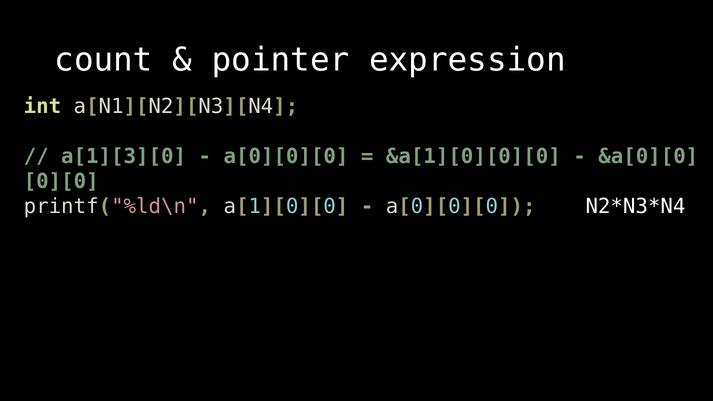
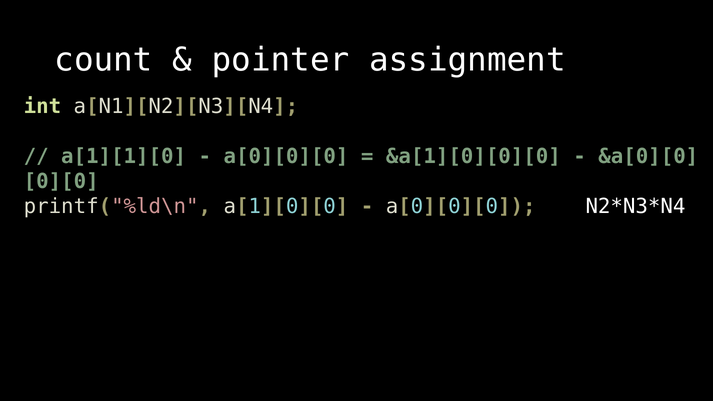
expression: expression -> assignment (467, 60)
a[1][3][0: a[1][3][0 -> a[1][1][0 (124, 156)
